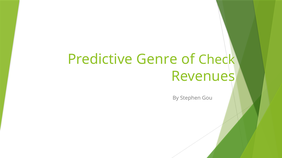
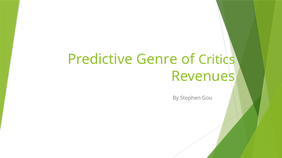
Check: Check -> Critics (217, 60)
